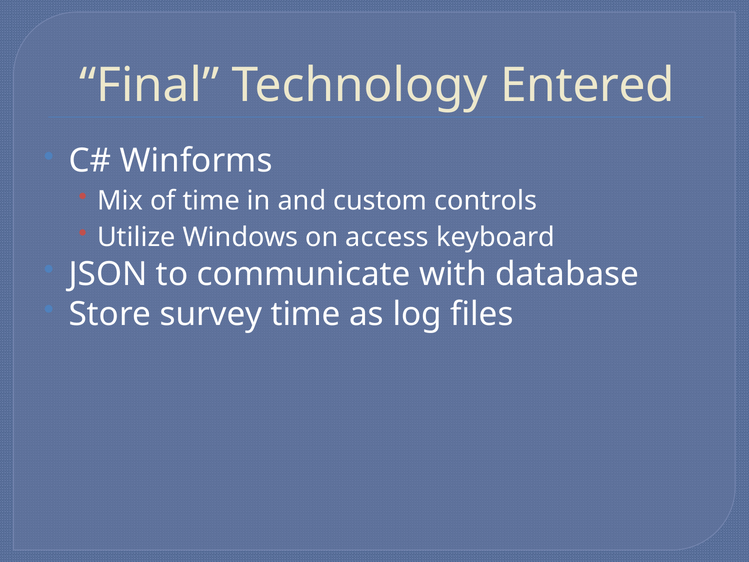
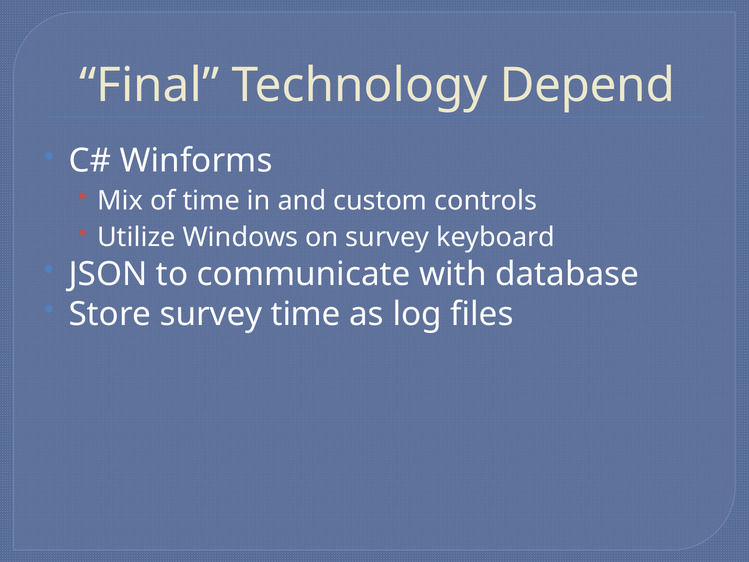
Entered: Entered -> Depend (587, 85)
on access: access -> survey (387, 237)
